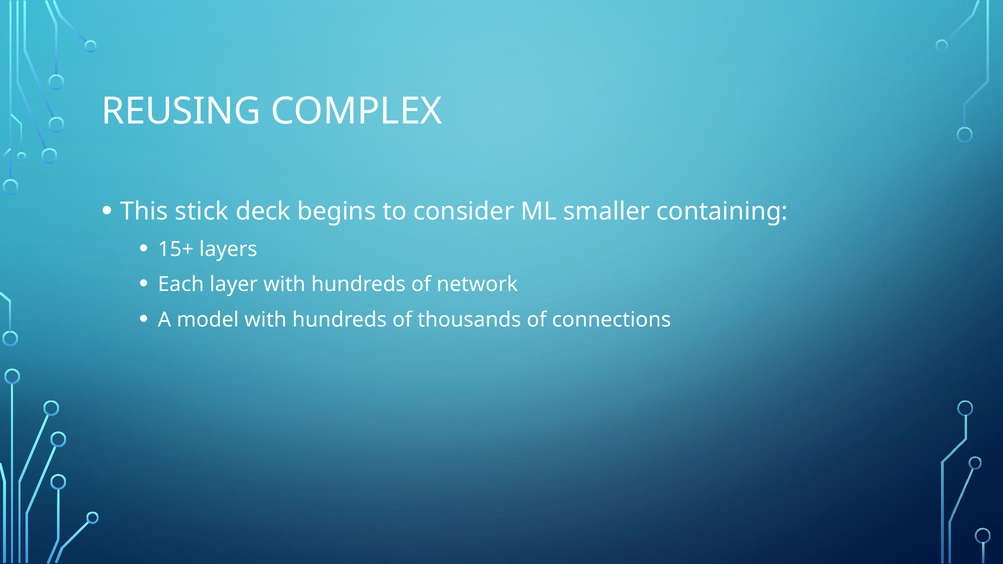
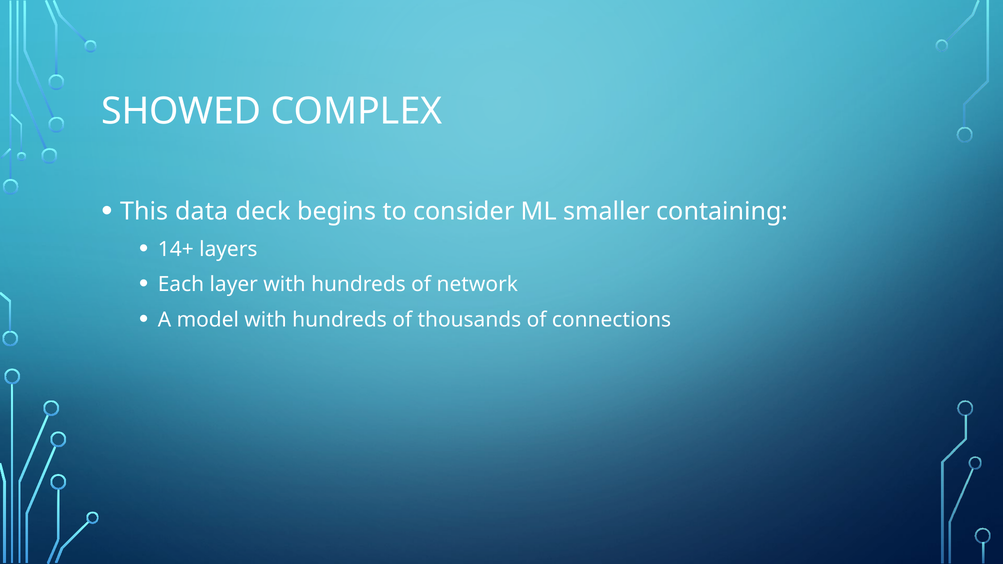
REUSING: REUSING -> SHOWED (181, 111)
stick: stick -> data (202, 212)
15+: 15+ -> 14+ (176, 249)
